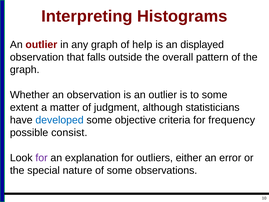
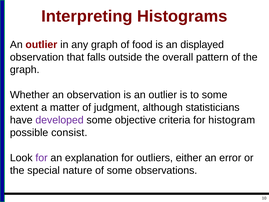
help: help -> food (142, 45)
developed colour: blue -> purple (60, 120)
frequency: frequency -> histogram (232, 120)
